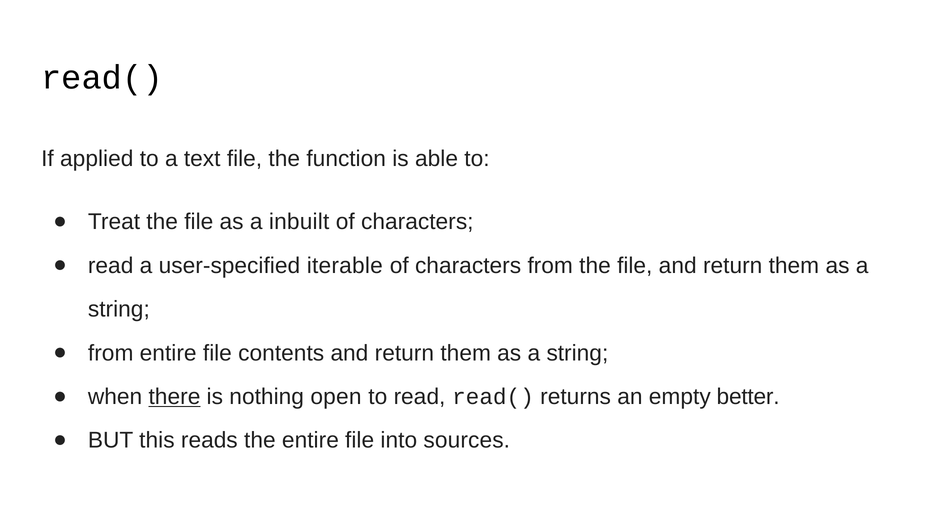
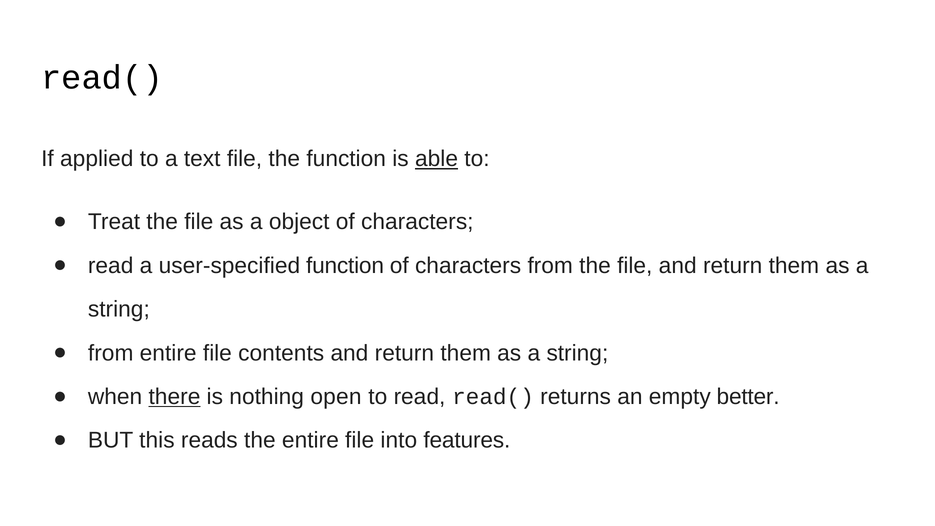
able underline: none -> present (437, 159)
inbuilt: inbuilt -> object (299, 222)
user-specified iterable: iterable -> function (345, 266)
sources: sources -> features (467, 440)
